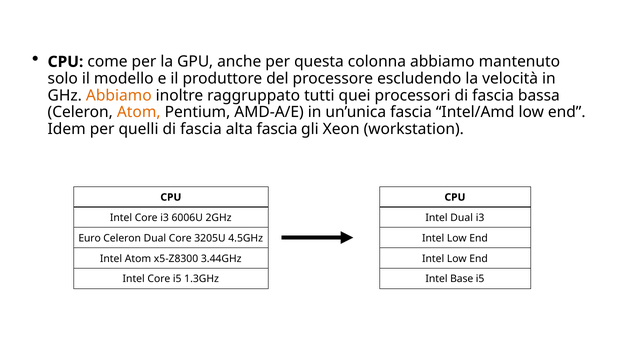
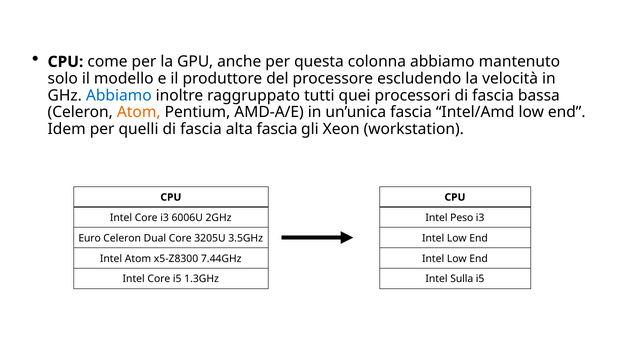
Abbiamo colour: orange -> blue (119, 95)
Intel Dual: Dual -> Peso (462, 218)
4.5GHz: 4.5GHz -> 3.5GHz (246, 238)
3.44GHz: 3.44GHz -> 7.44GHz (221, 259)
Base: Base -> Sulla (462, 279)
